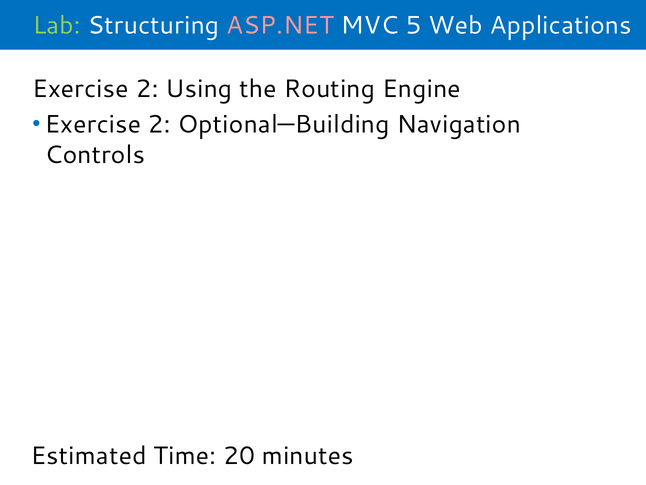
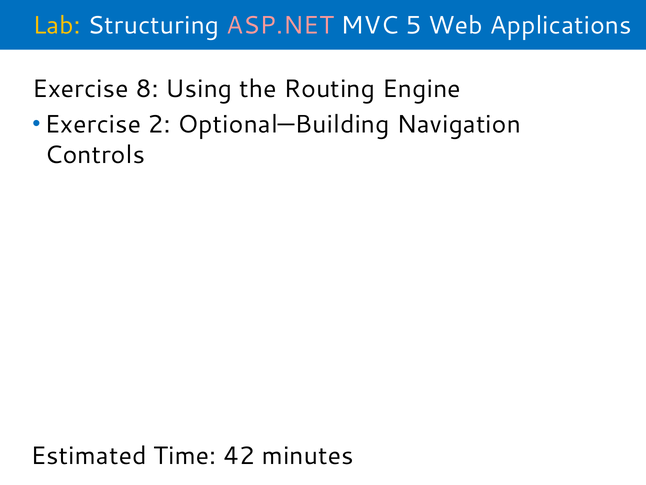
Lab colour: light green -> yellow (57, 26)
2: 2 -> 8 (147, 89)
20: 20 -> 42 (239, 455)
